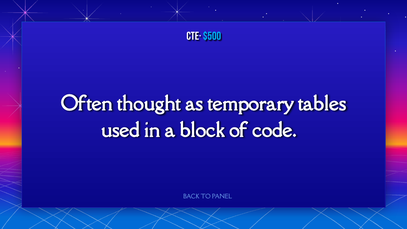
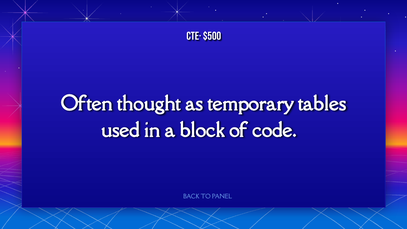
$500 colour: light blue -> white (212, 36)
